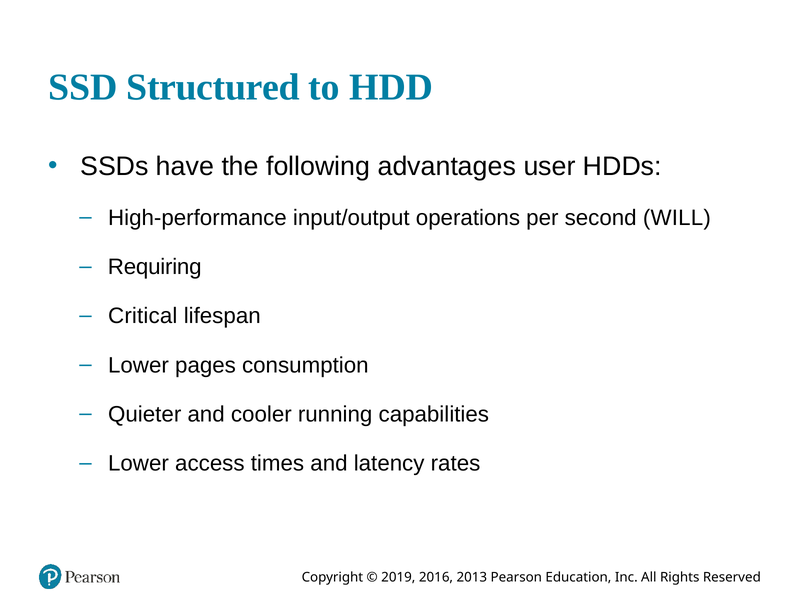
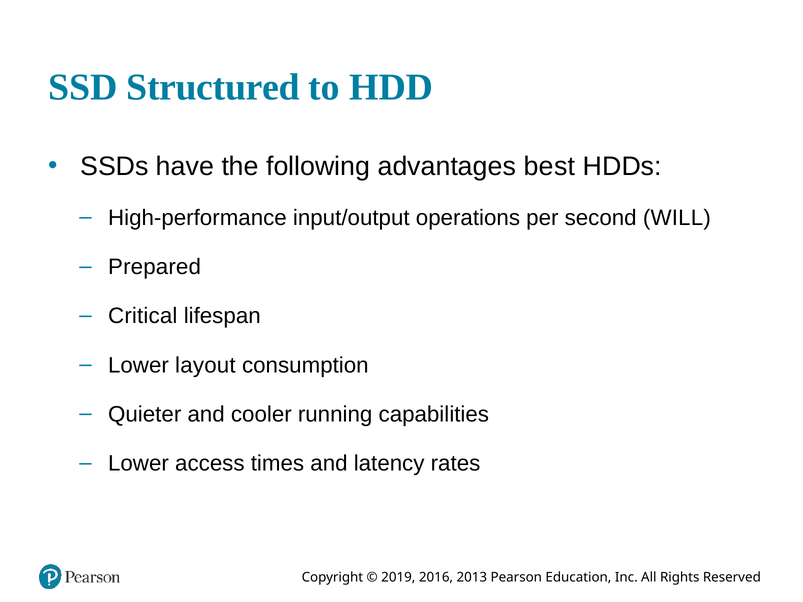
user: user -> best (549, 166)
Requiring: Requiring -> Prepared (155, 267)
pages: pages -> layout (205, 365)
